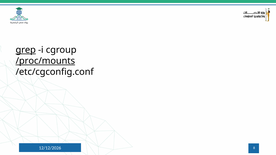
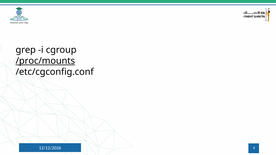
grep underline: present -> none (26, 50)
